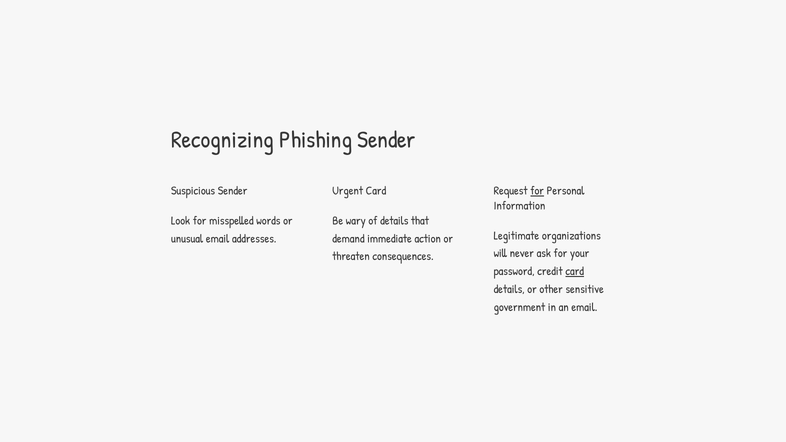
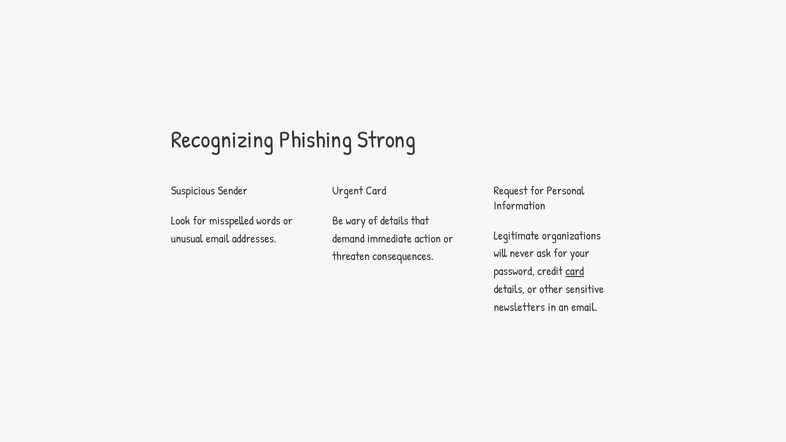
Phishing Sender: Sender -> Strong (387, 140)
for underline: present -> none (537, 191)
government: government -> newsletters (519, 307)
